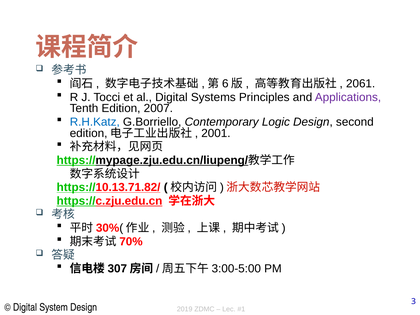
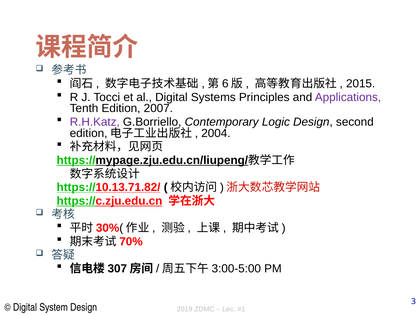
2061: 2061 -> 2015 (361, 84)
R.H.Katz colour: blue -> purple (95, 122)
2001: 2001 -> 2004 (216, 133)
